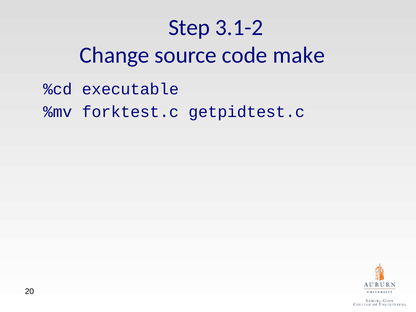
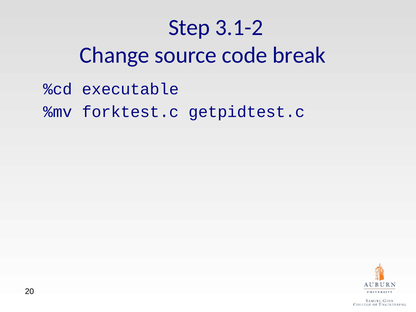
make: make -> break (299, 55)
